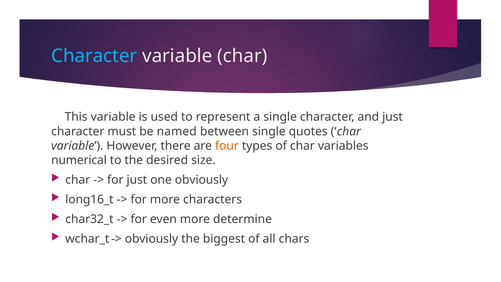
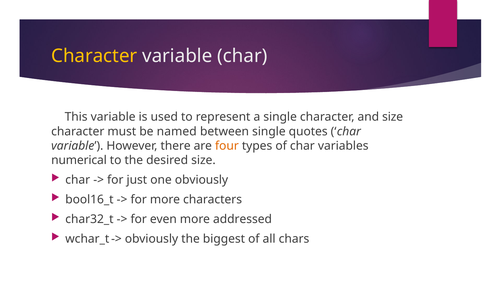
Character colour: light blue -> yellow (94, 56)
and just: just -> size (393, 117)
long16_t: long16_t -> bool16_t (89, 199)
determine: determine -> addressed (243, 219)
